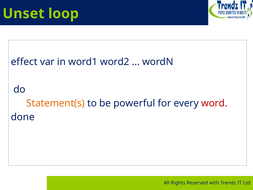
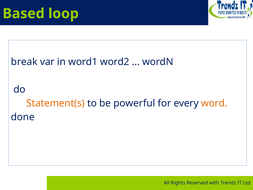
Unset: Unset -> Based (24, 14)
effect: effect -> break (24, 62)
word colour: red -> orange (214, 103)
